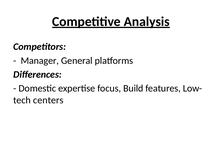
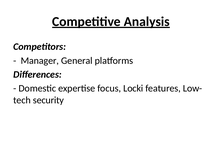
Build: Build -> Locki (133, 88)
centers: centers -> security (48, 100)
